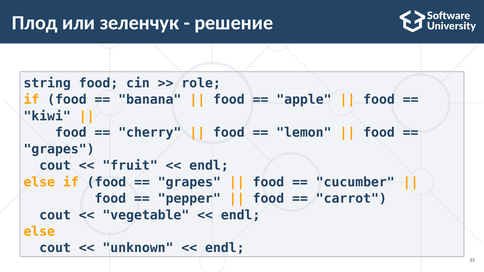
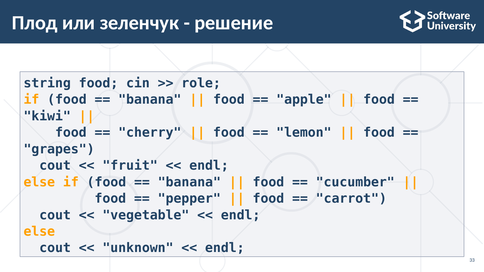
grapes: grapes -> banana (189, 182)
